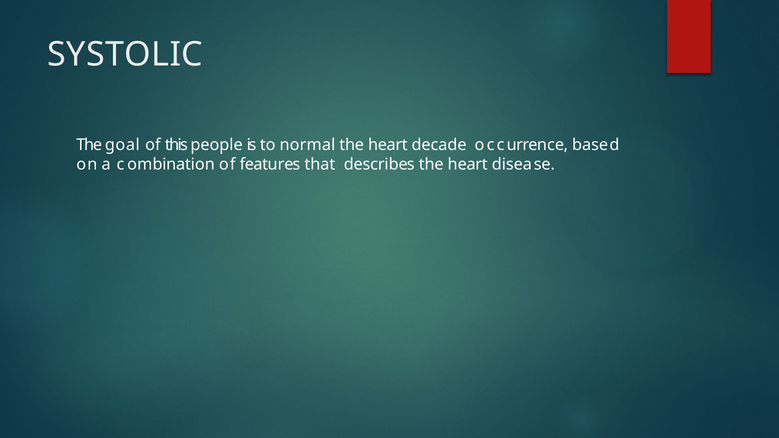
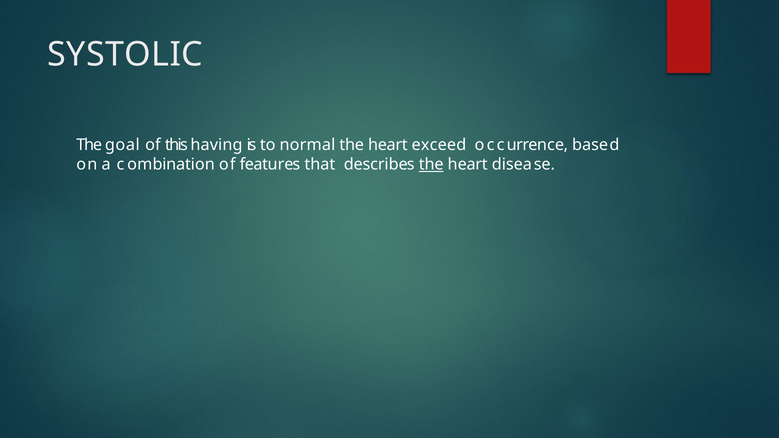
people: people -> having (216, 145)
decade: decade -> exceed (439, 145)
the underline: none -> present (431, 164)
